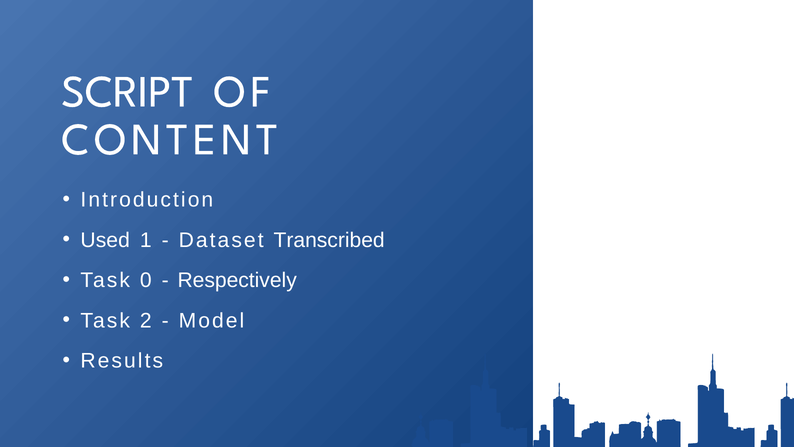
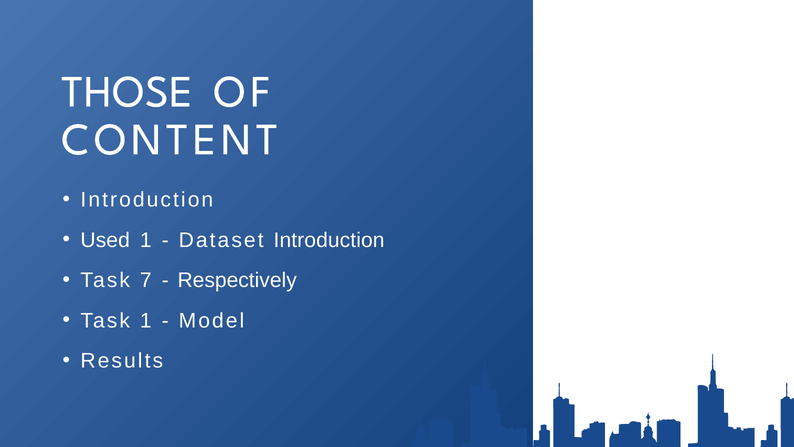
SCRIPT: SCRIPT -> THOSE (127, 92)
Dataset Transcribed: Transcribed -> Introduction (329, 240)
0: 0 -> 7 (146, 280)
Task 2: 2 -> 1 (146, 320)
